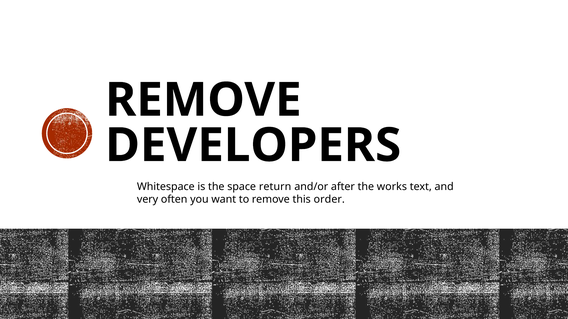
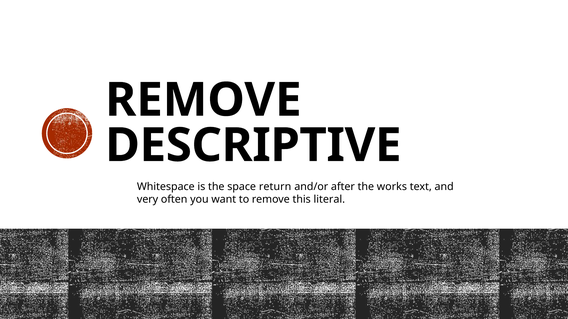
DEVELOPERS: DEVELOPERS -> DESCRIPTIVE (253, 146)
order: order -> literal (329, 200)
